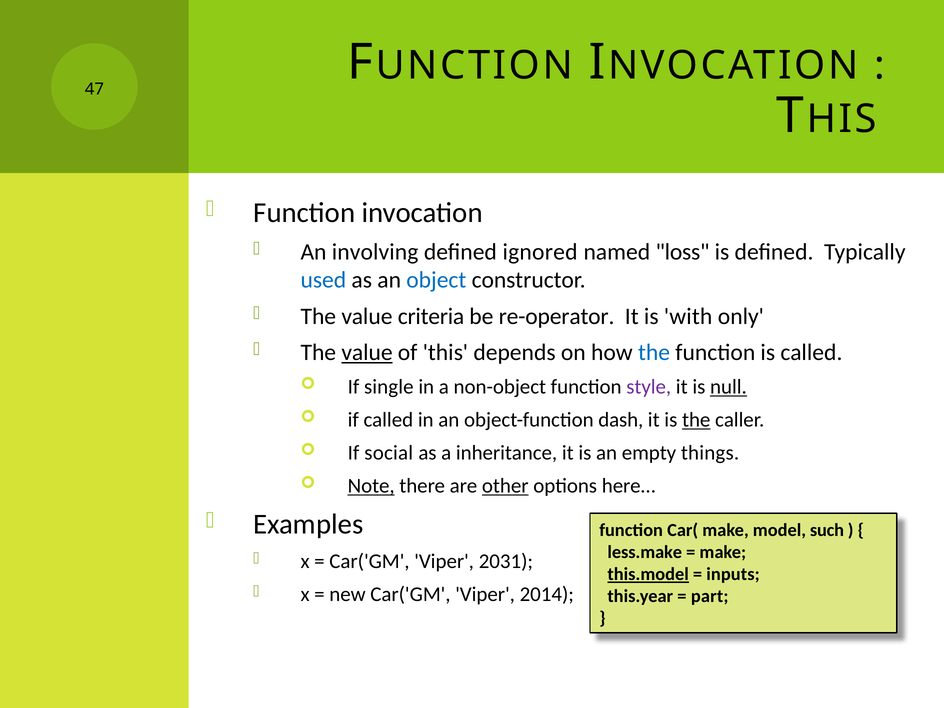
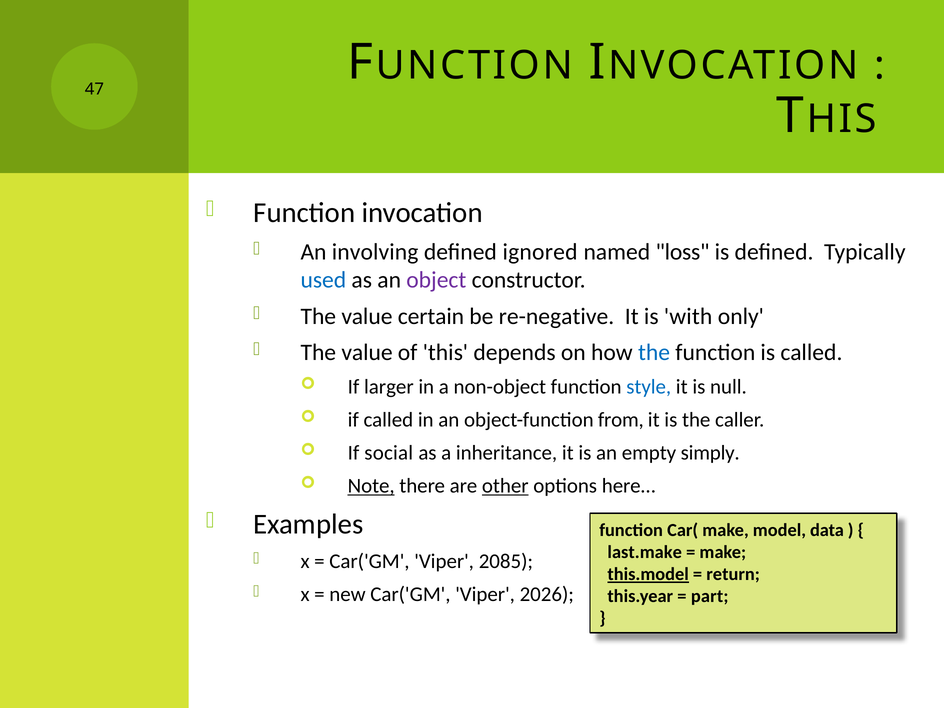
object colour: blue -> purple (436, 280)
criteria: criteria -> certain (431, 316)
re-operator: re-operator -> re-negative (556, 316)
value underline: present -> none (367, 352)
single: single -> larger (389, 387)
style colour: purple -> blue (649, 387)
null underline: present -> none (728, 387)
dash: dash -> from (621, 420)
the underline: present -> none (696, 420)
things: things -> simply (710, 453)
such: such -> data (827, 530)
less.make: less.make -> last.make (645, 552)
2031: 2031 -> 2085 (506, 561)
inputs: inputs -> return (733, 574)
2014: 2014 -> 2026 (547, 594)
